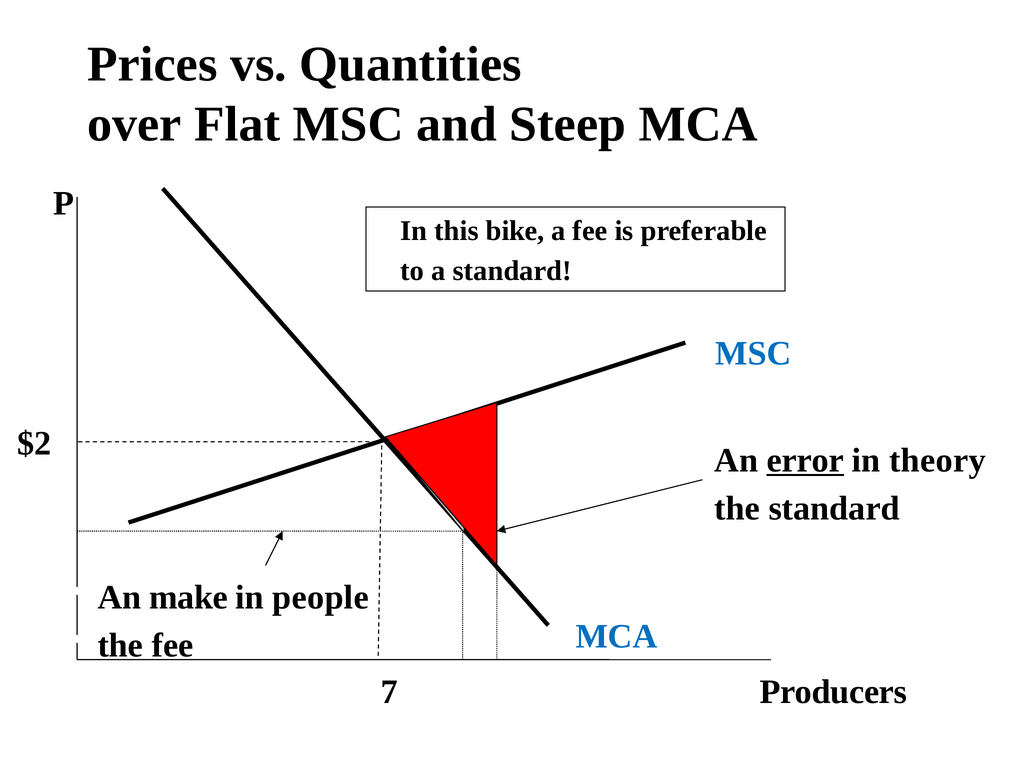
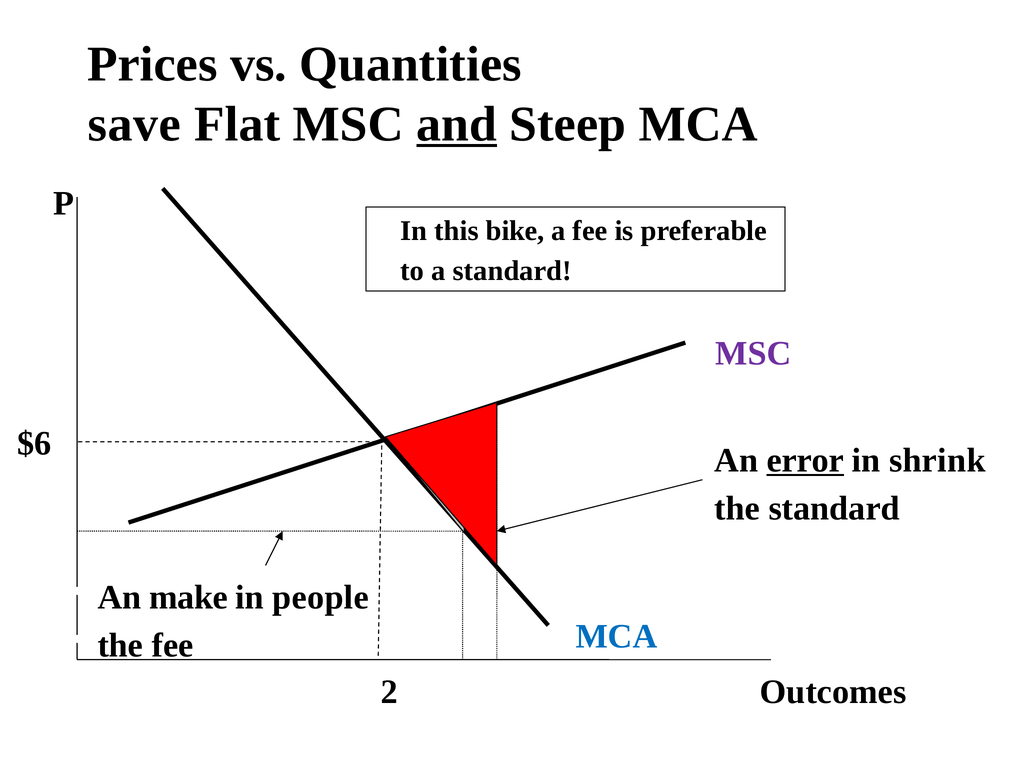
over: over -> save (134, 124)
and underline: none -> present (457, 124)
MSC colour: blue -> purple (754, 354)
$2: $2 -> $6 (34, 443)
theory: theory -> shrink (937, 460)
7: 7 -> 2 (389, 692)
Producers: Producers -> Outcomes (833, 692)
